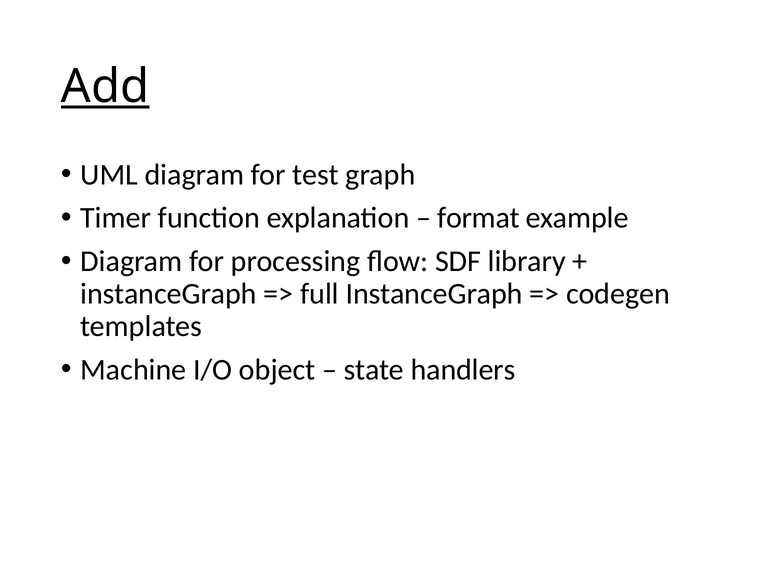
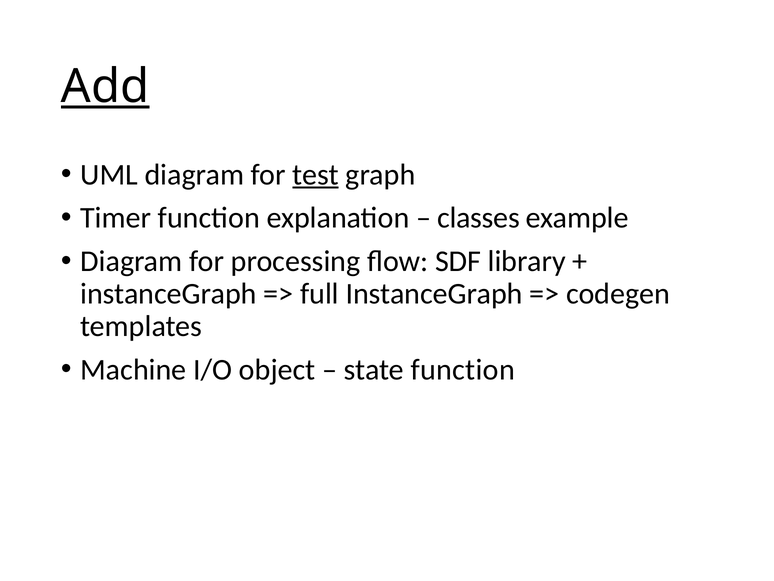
test underline: none -> present (316, 174)
format: format -> classes (479, 218)
state handlers: handlers -> function (463, 369)
